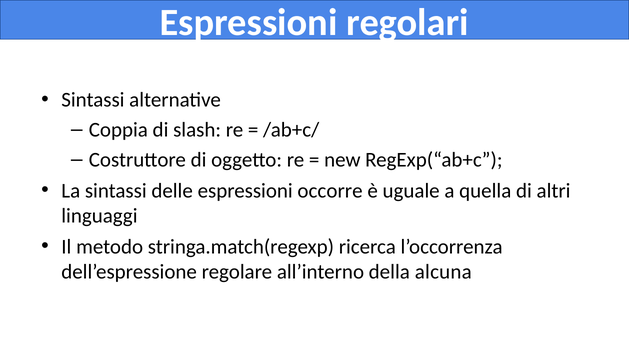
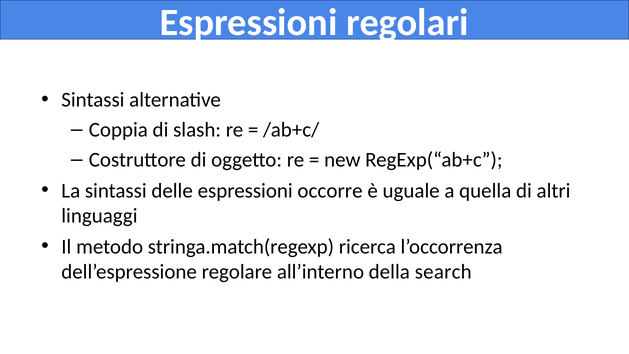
alcuna: alcuna -> search (443, 272)
